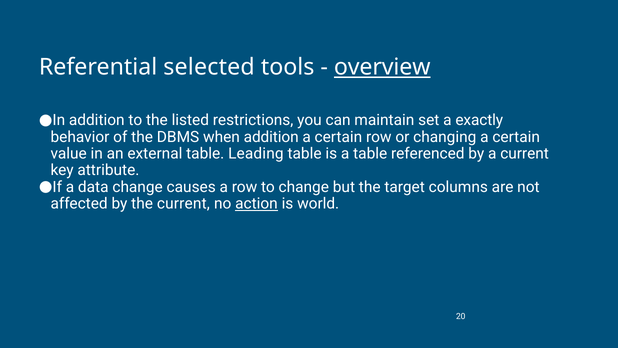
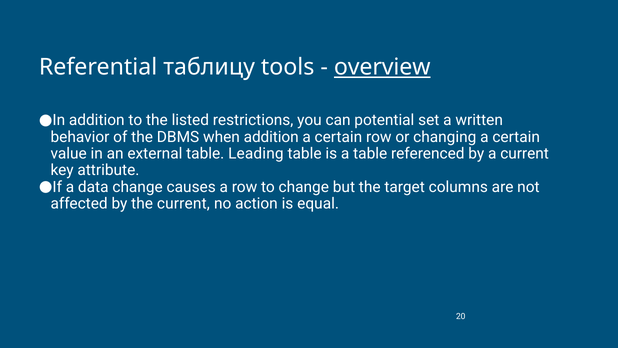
selected: selected -> таблицу (209, 67)
maintain: maintain -> potential (384, 120)
exactly: exactly -> written (479, 120)
action underline: present -> none (256, 203)
world: world -> equal (318, 203)
